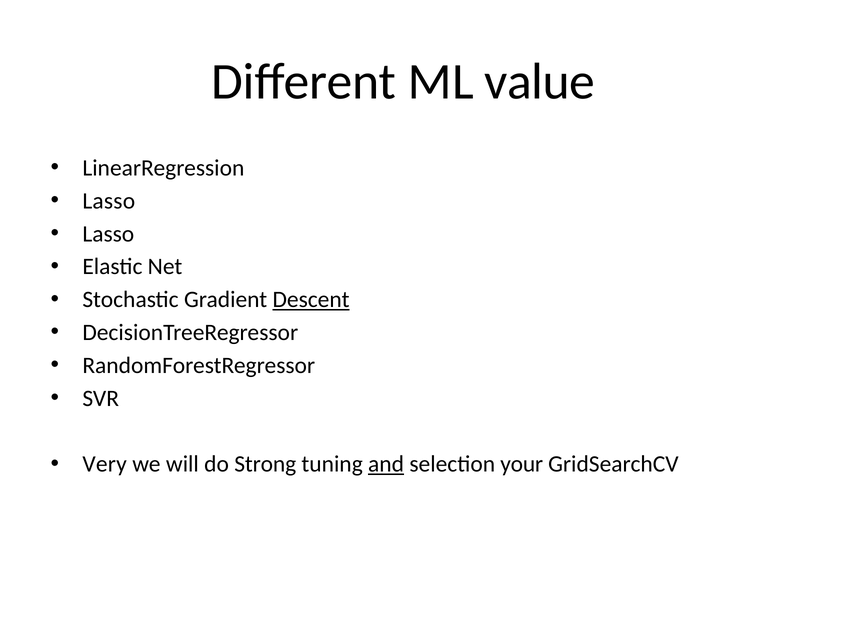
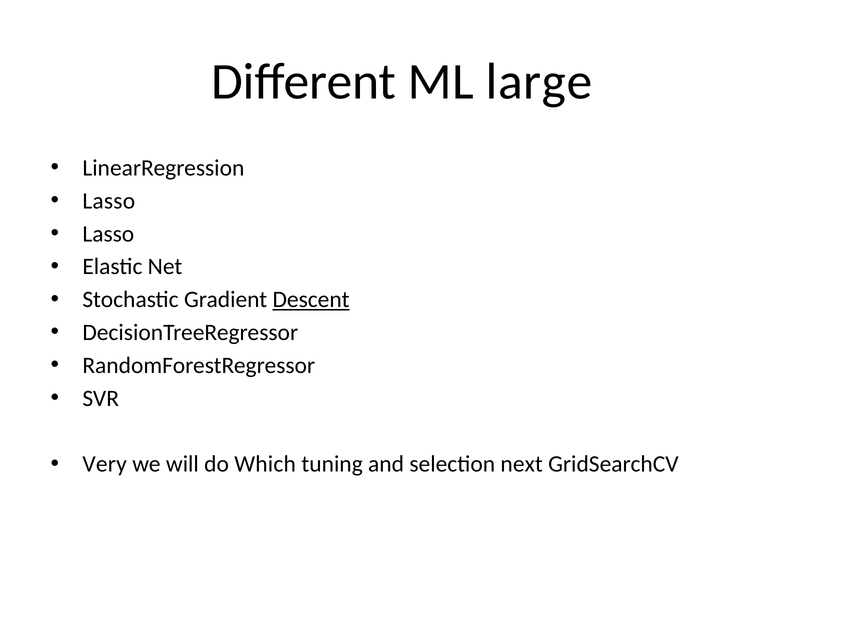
value: value -> large (539, 82)
Strong: Strong -> Which (265, 464)
and underline: present -> none (386, 464)
your: your -> next (522, 464)
